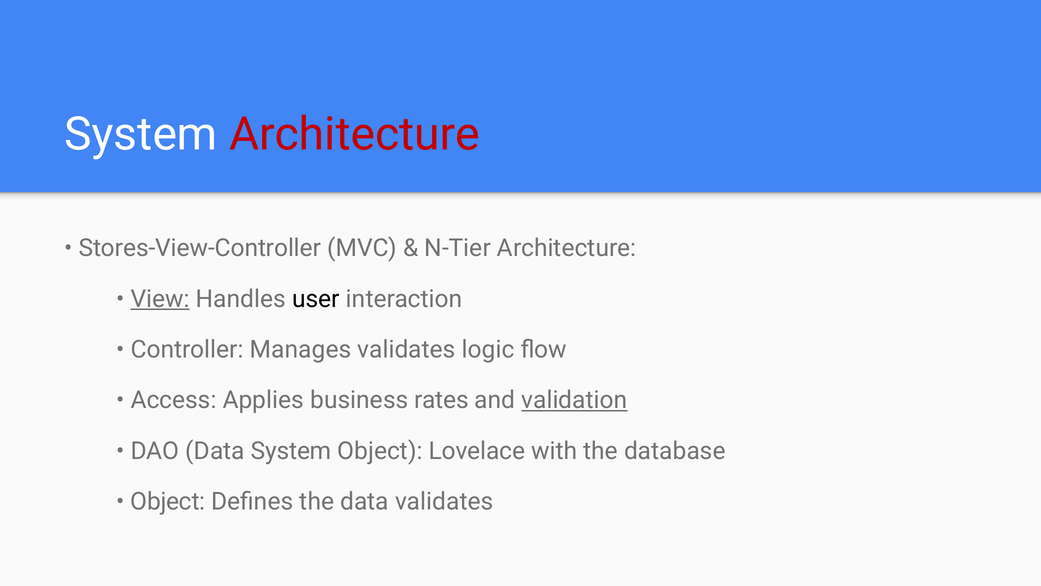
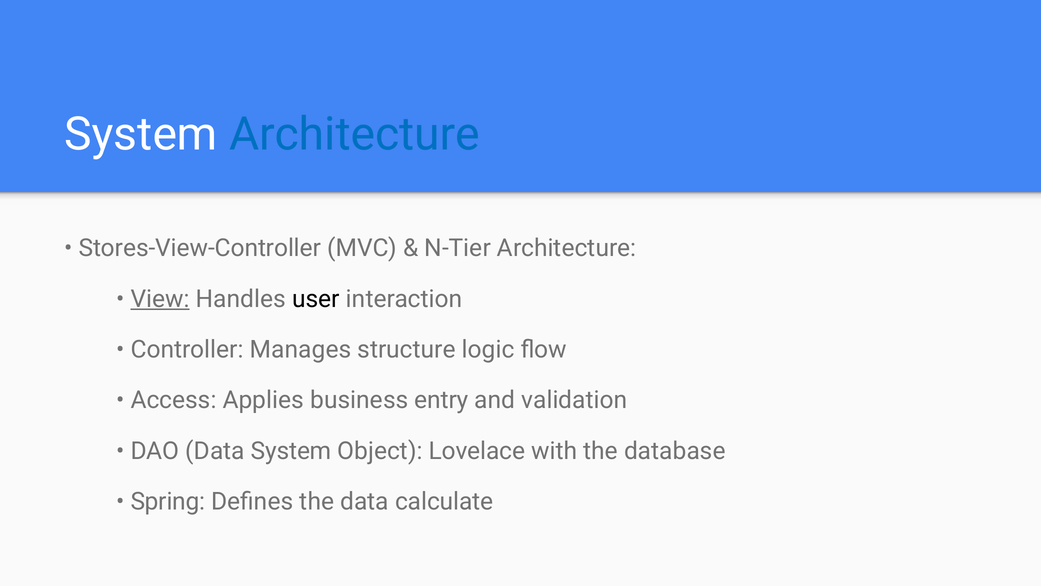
Architecture colour: red -> blue (354, 135)
Manages validates: validates -> structure (407, 349)
rates: rates -> entry (441, 400)
validation underline: present -> none (574, 400)
Object: Object -> Spring (168, 501)
data validates: validates -> calculate (444, 501)
